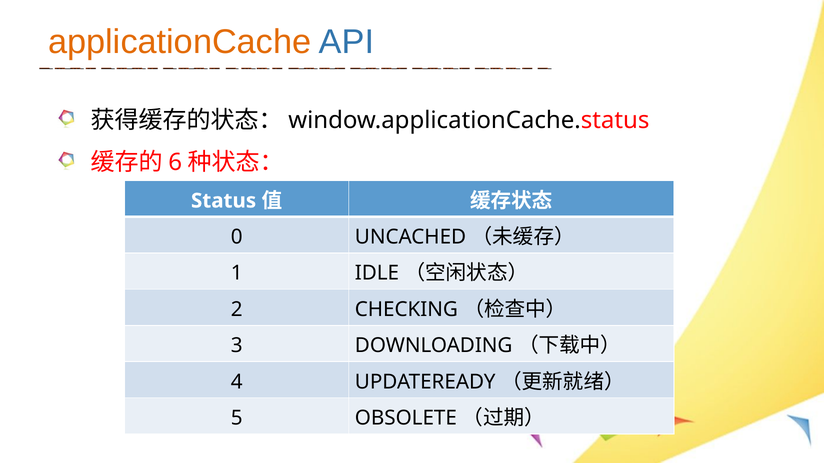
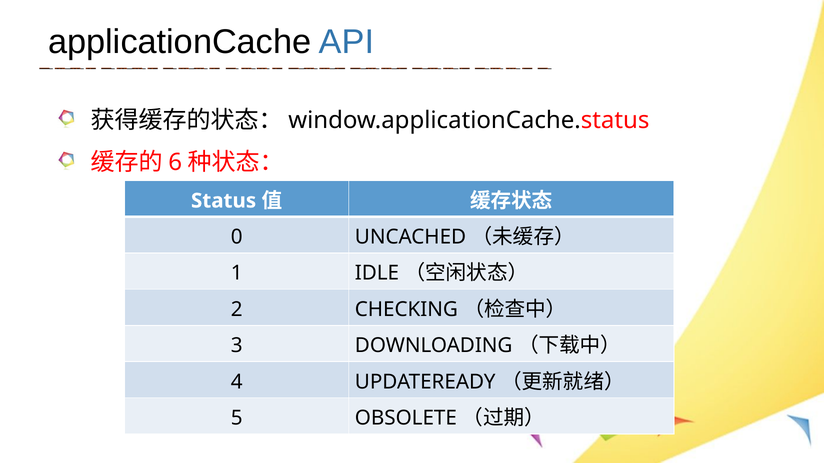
applicationCache colour: orange -> black (180, 42)
